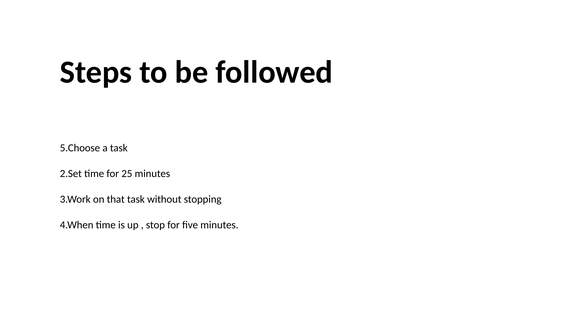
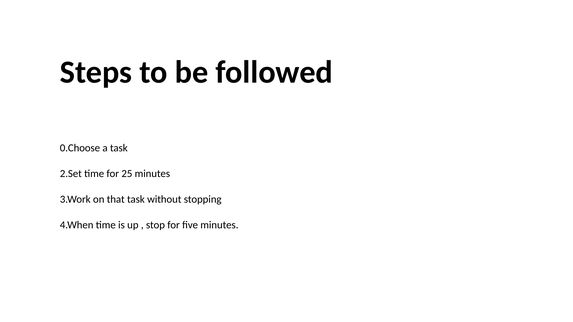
5.Choose: 5.Choose -> 0.Choose (80, 148)
